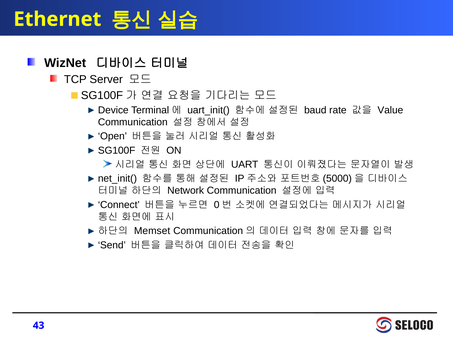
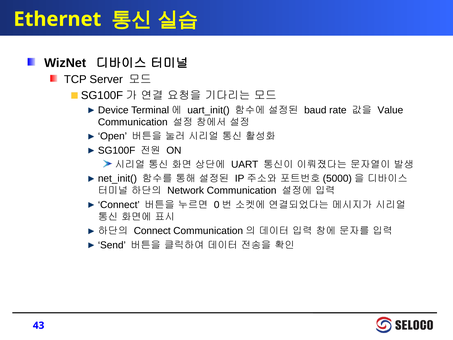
Memset: Memset -> Connect (152, 231)
